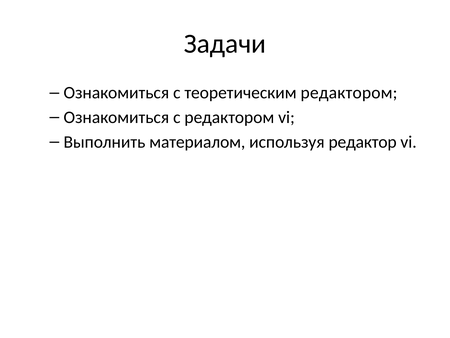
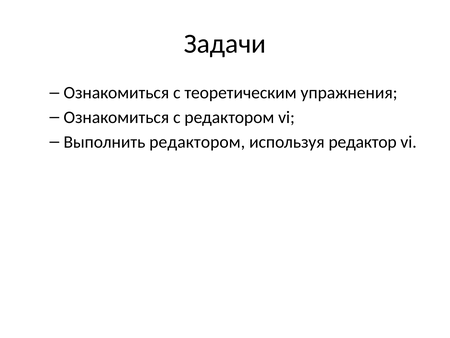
теоретическим редактором: редактором -> упражнения (349, 93)
Выполнить материалом: материалом -> редактором (197, 142)
